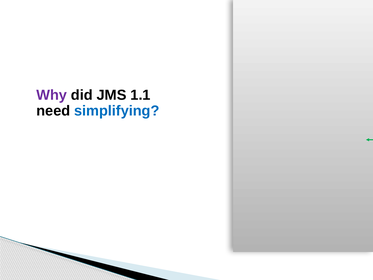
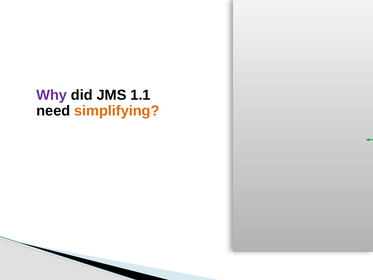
simplifying colour: blue -> orange (117, 111)
